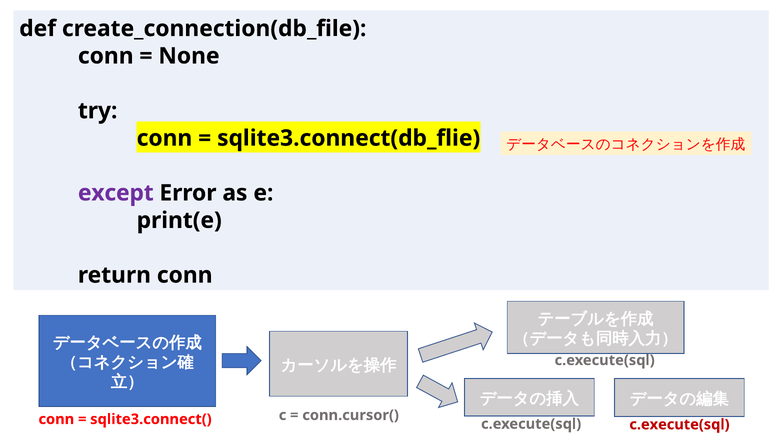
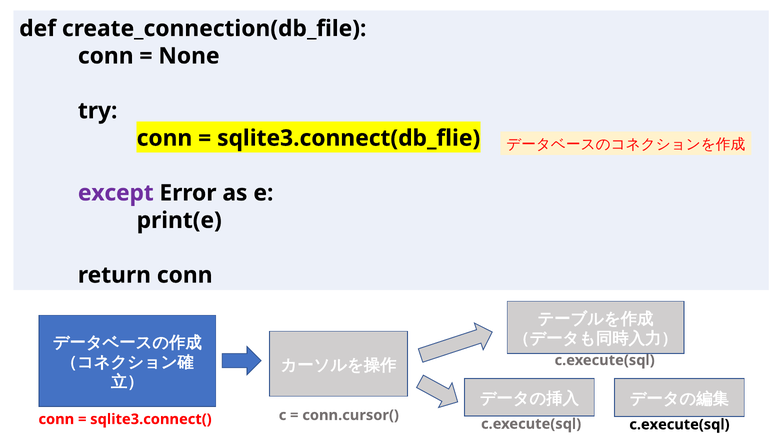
c.execute(sql colour: red -> black (679, 425)
